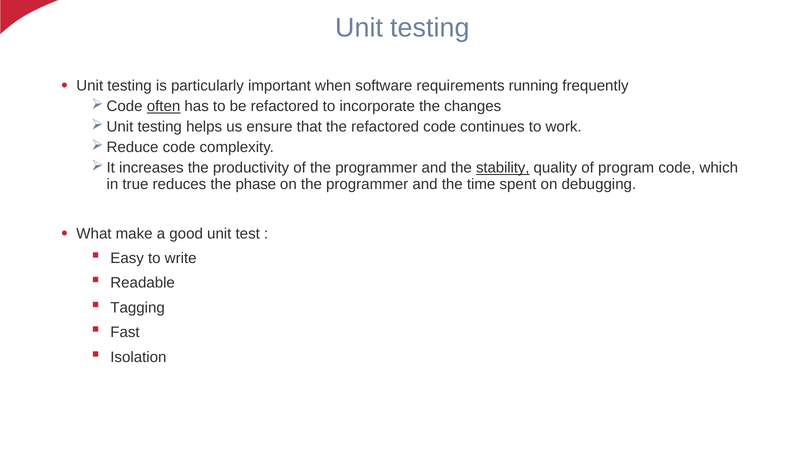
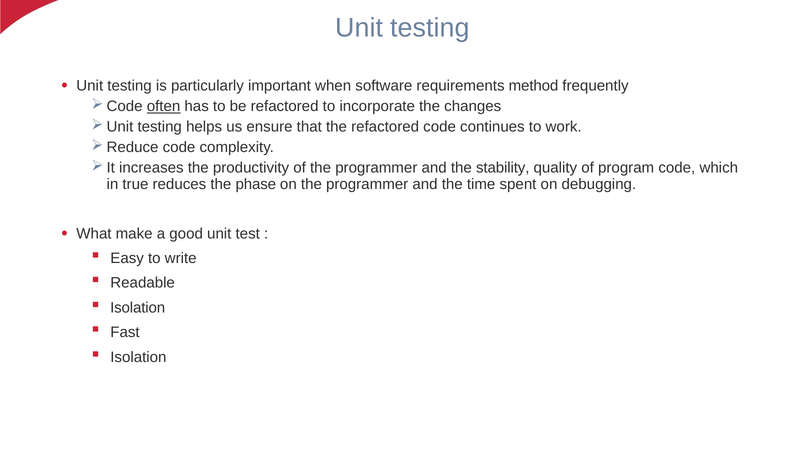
running: running -> method (534, 86)
stability underline: present -> none (503, 168)
Tagging: Tagging -> Isolation (138, 308)
